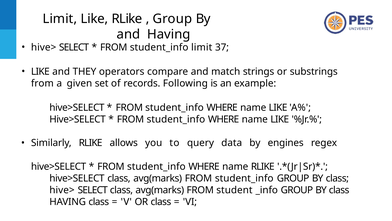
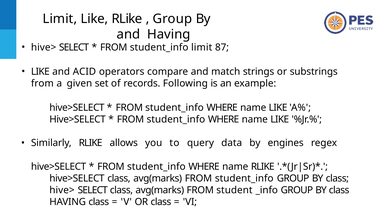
37: 37 -> 87 (222, 47)
THEY: THEY -> ACID (84, 71)
